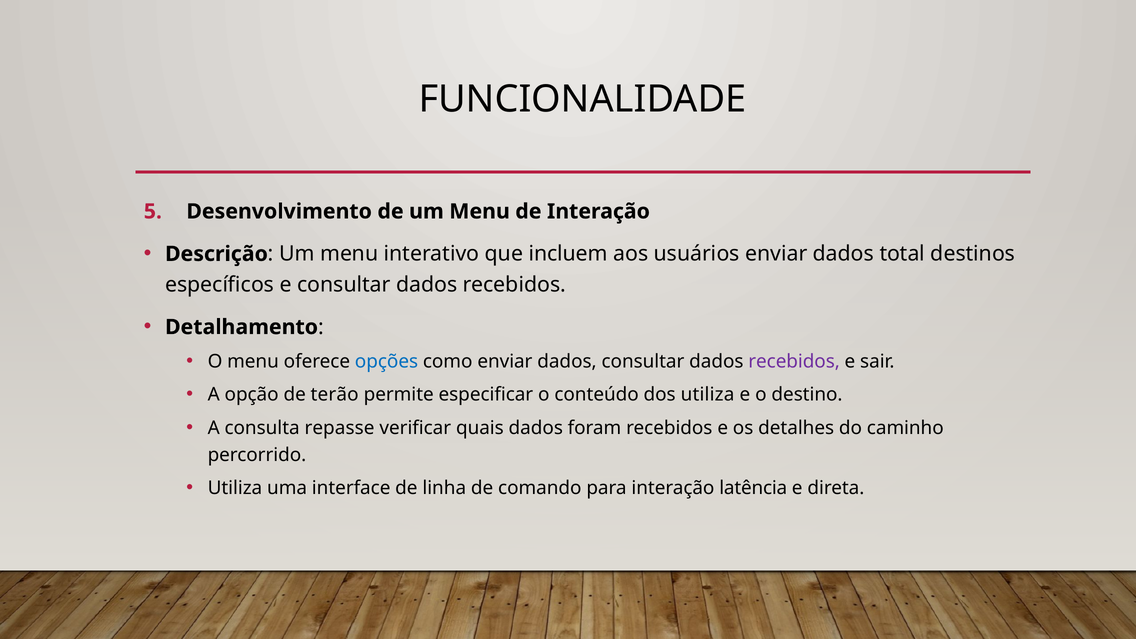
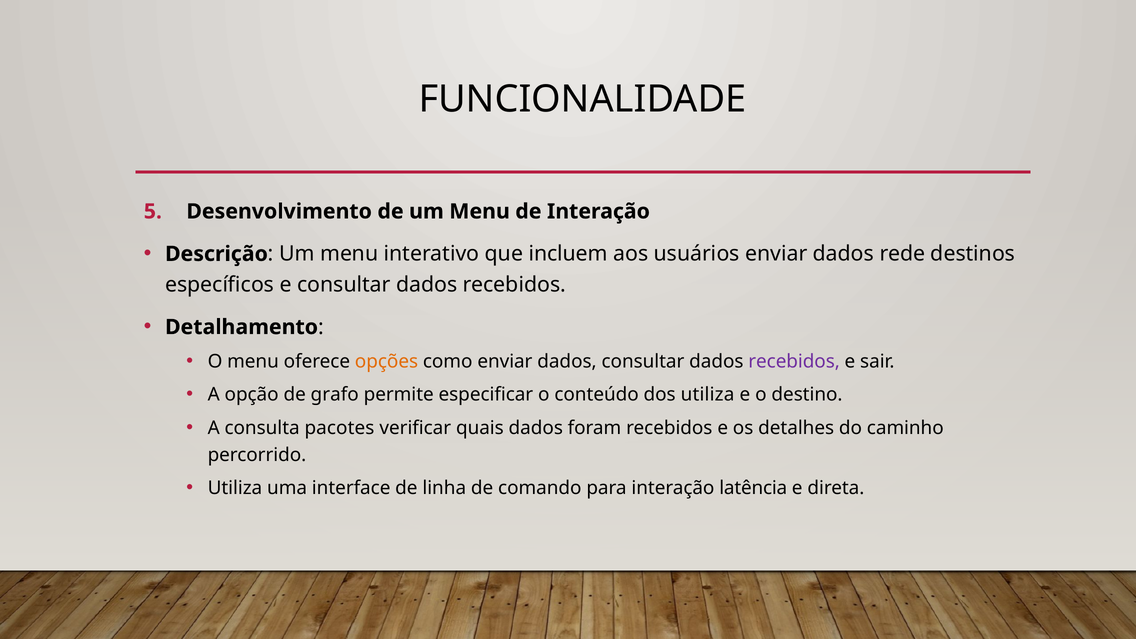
total: total -> rede (902, 254)
opções colour: blue -> orange (386, 361)
terão: terão -> grafo (335, 395)
repasse: repasse -> pacotes (339, 428)
